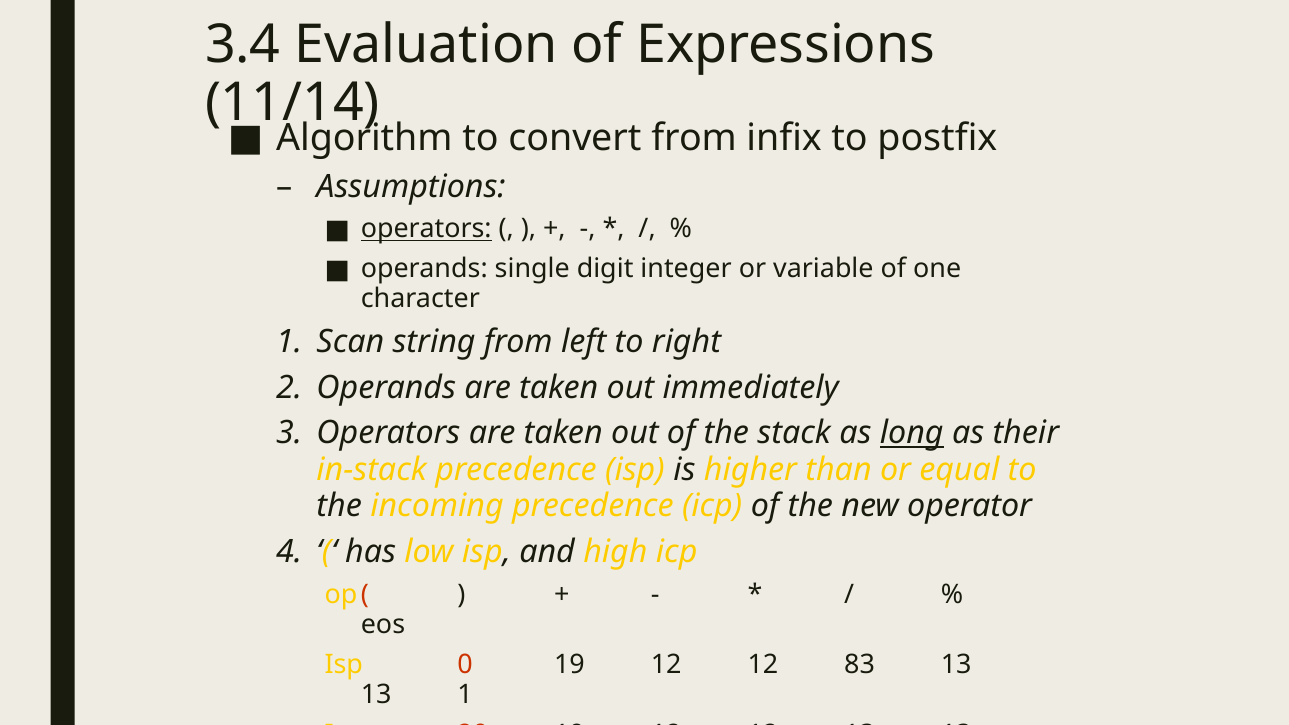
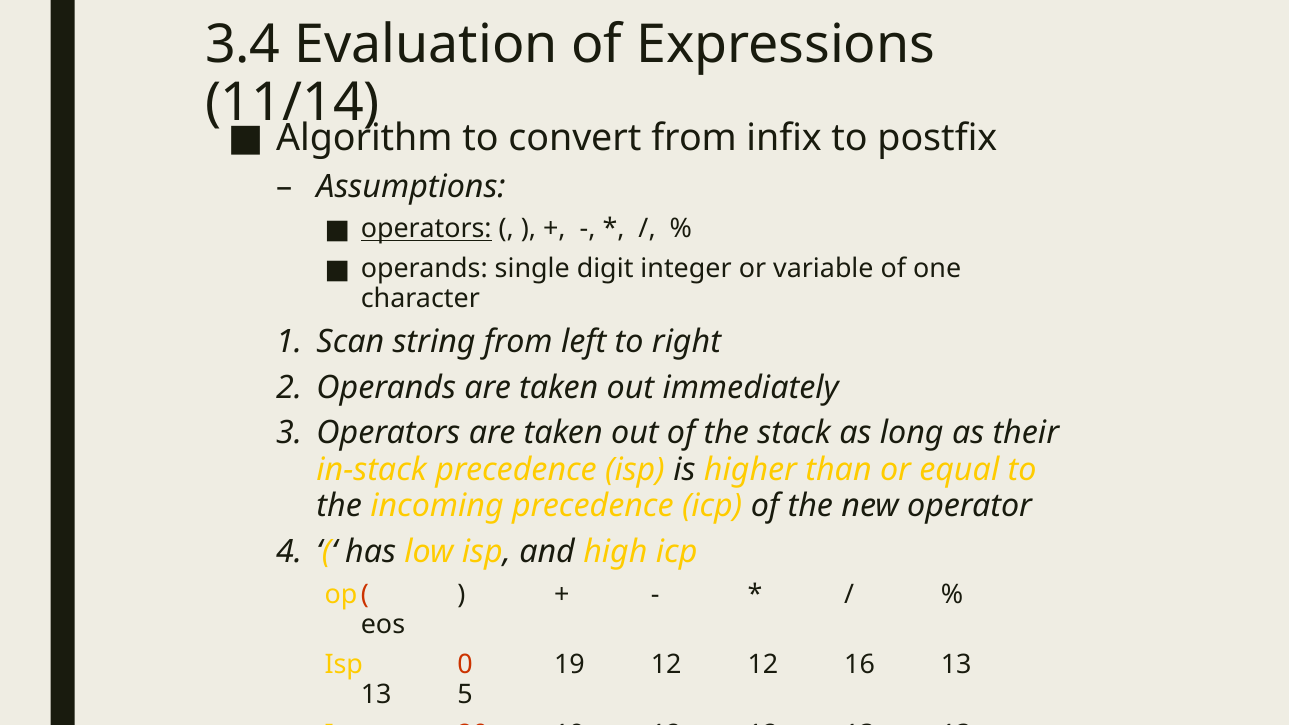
long underline: present -> none (912, 433)
83: 83 -> 16 (860, 664)
13 1: 1 -> 5 (465, 695)
